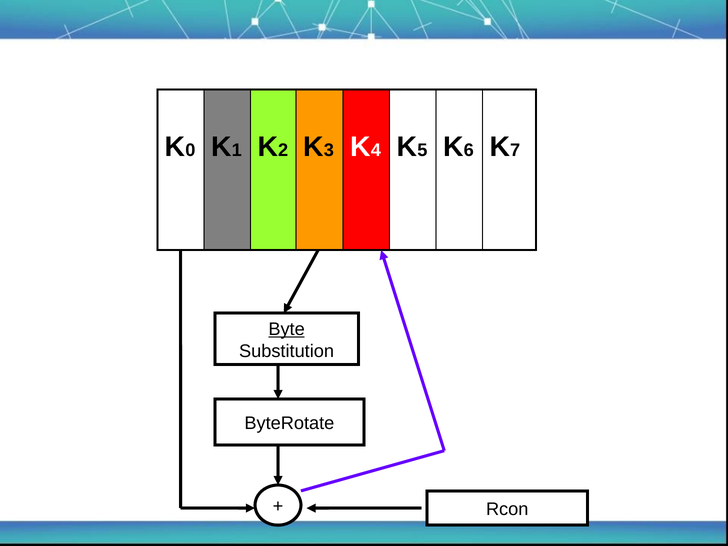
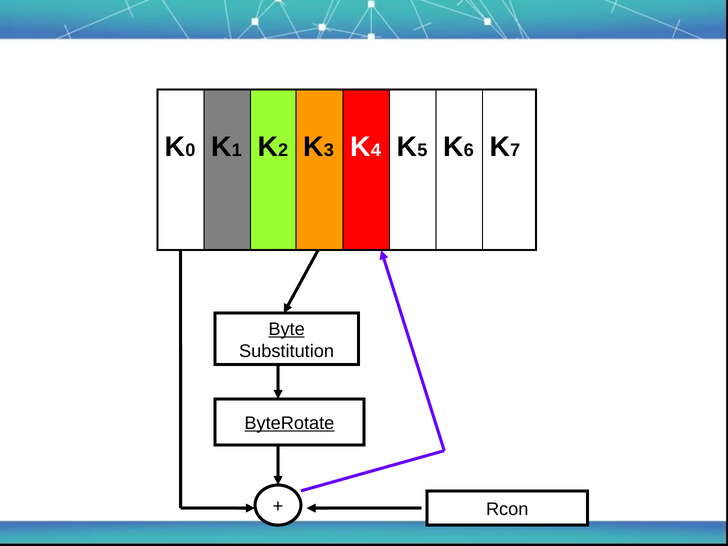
ByteRotate underline: none -> present (289, 423)
